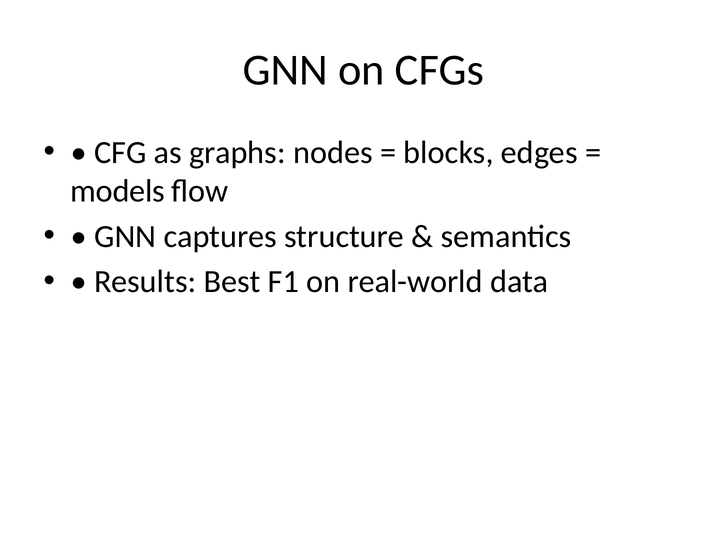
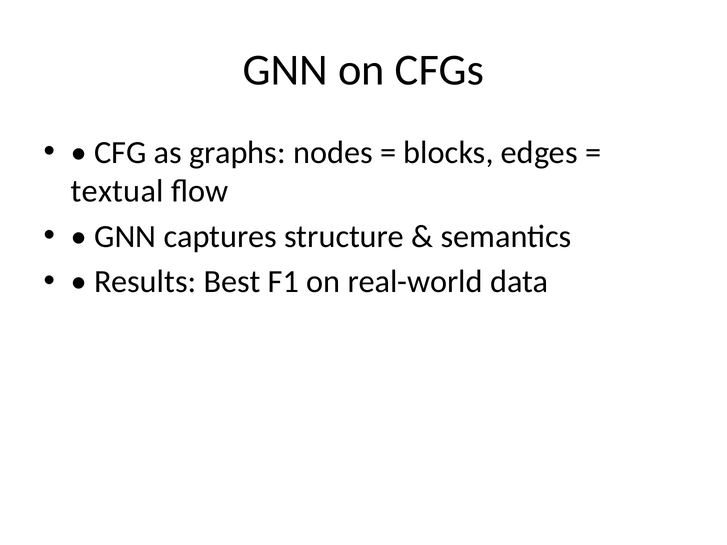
models: models -> textual (117, 191)
